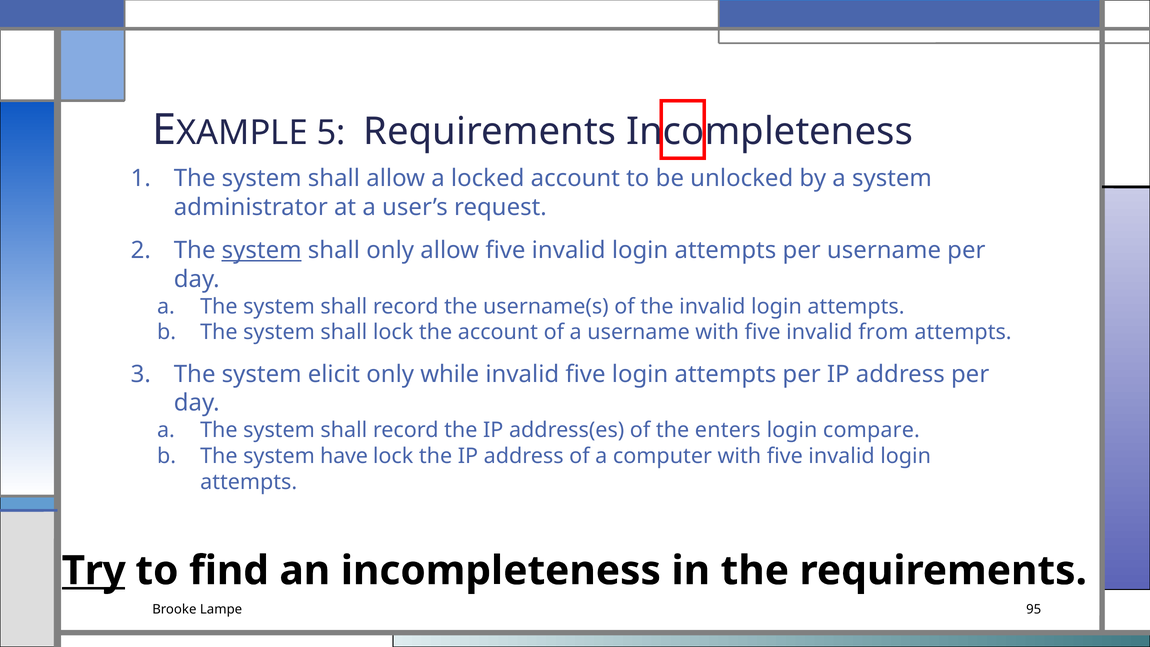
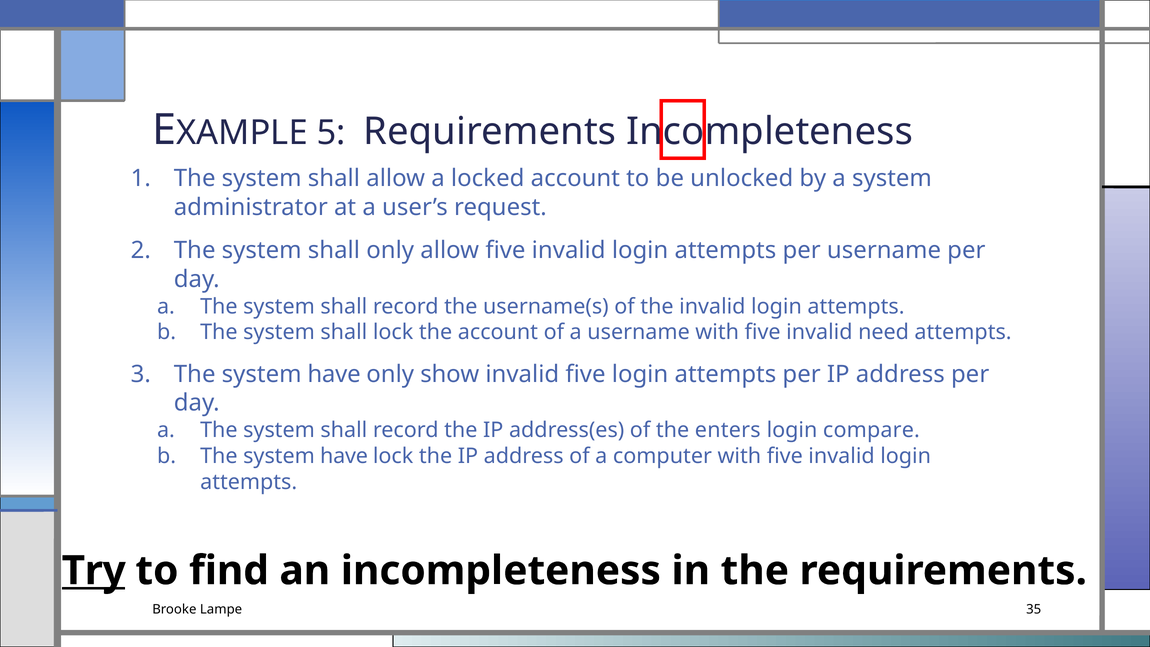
system underline: present -> none (262, 251)
from: from -> need (884, 332)
elicit: elicit -> have (334, 374)
while: while -> show (450, 374)
95: 95 -> 35 (1034, 609)
